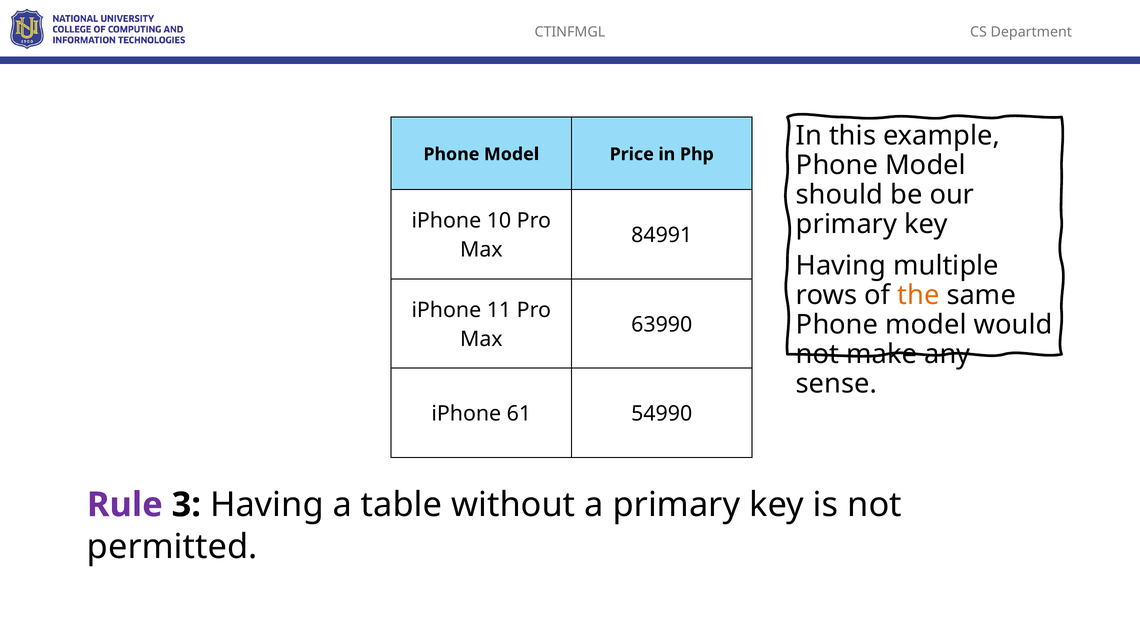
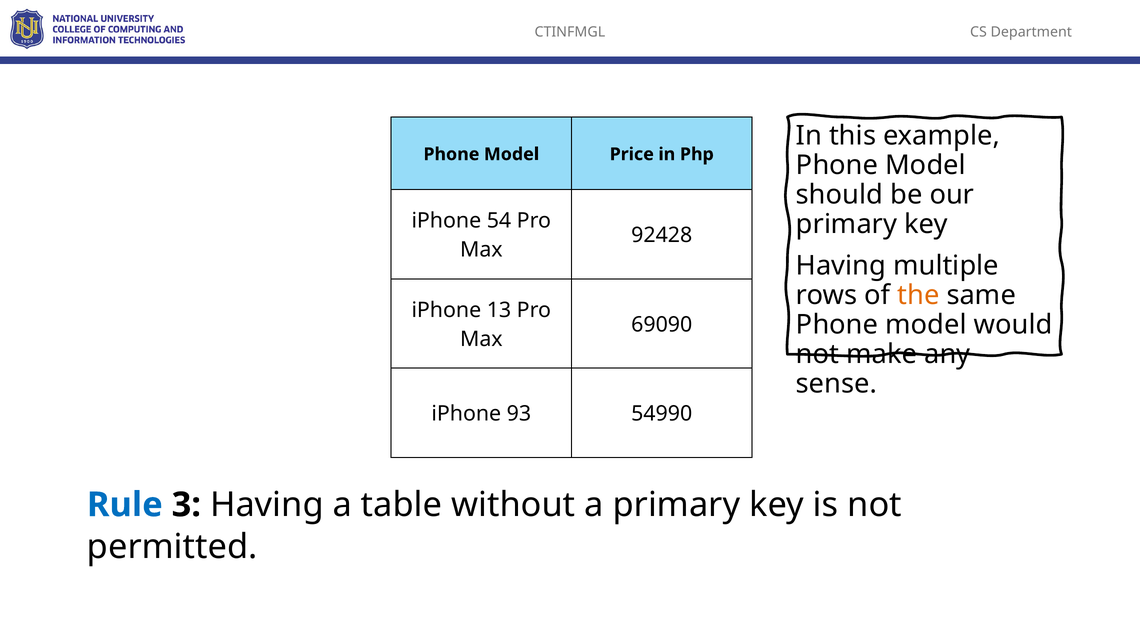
10: 10 -> 54 (499, 221)
84991: 84991 -> 92428 (662, 235)
11: 11 -> 13 (499, 310)
63990: 63990 -> 69090 (662, 325)
61: 61 -> 93 (519, 414)
Rule colour: purple -> blue (125, 505)
